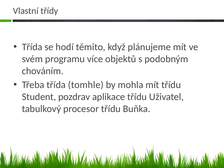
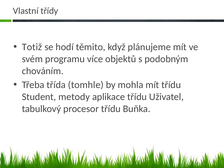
Třída: Třída -> Totiž (32, 47)
pozdrav: pozdrav -> metody (74, 97)
